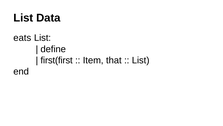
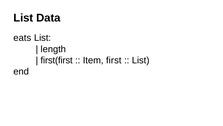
define: define -> length (53, 49)
that: that -> first (114, 60)
